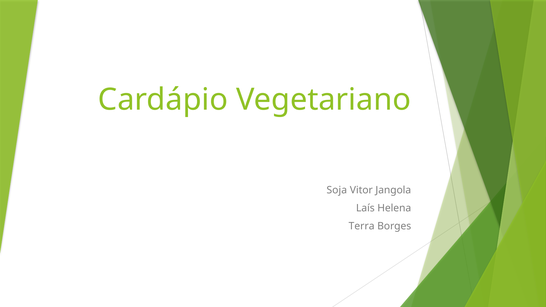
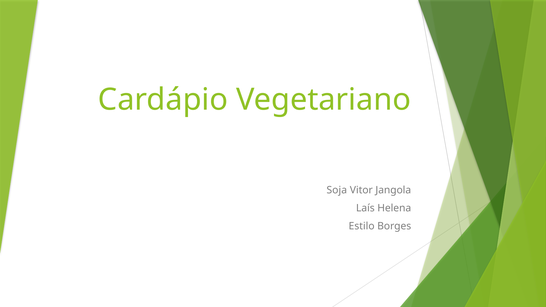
Terra: Terra -> Estilo (362, 226)
